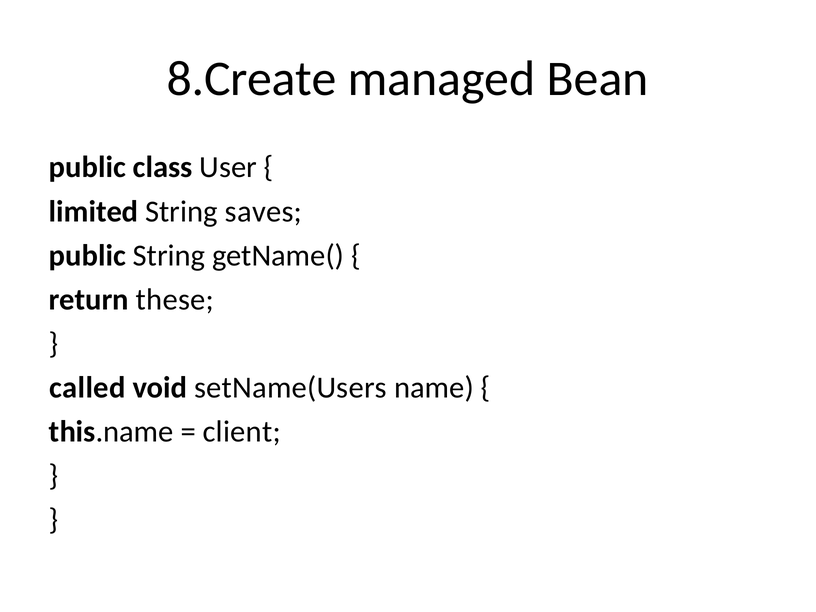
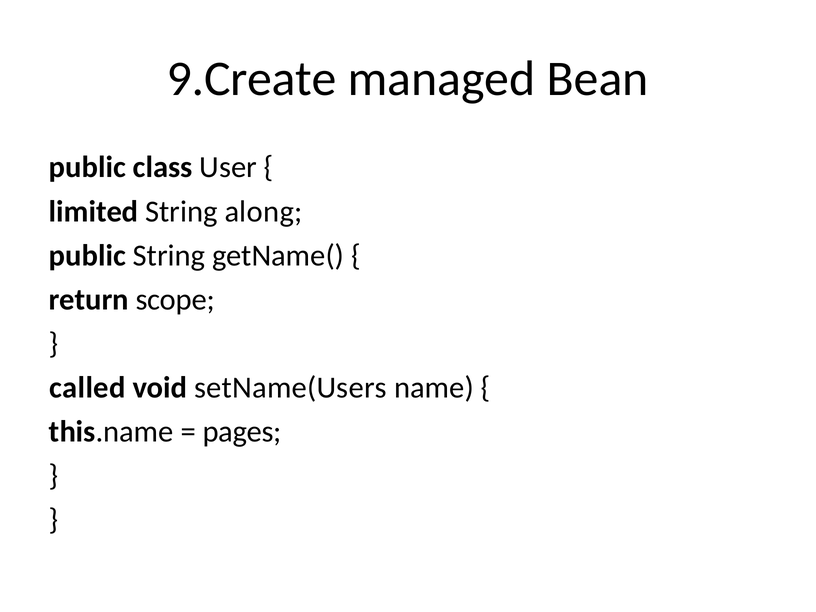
8.Create: 8.Create -> 9.Create (252, 79)
saves: saves -> along (263, 211)
these: these -> scope (175, 299)
client: client -> pages (242, 431)
